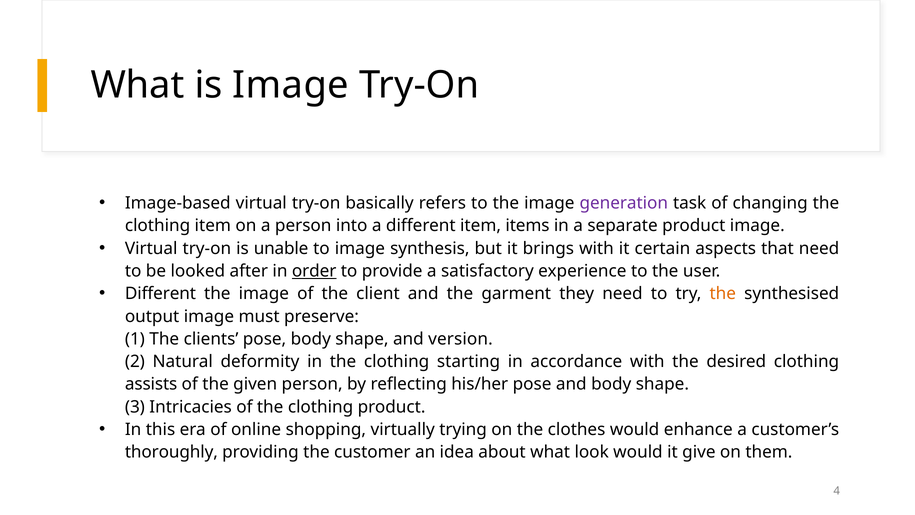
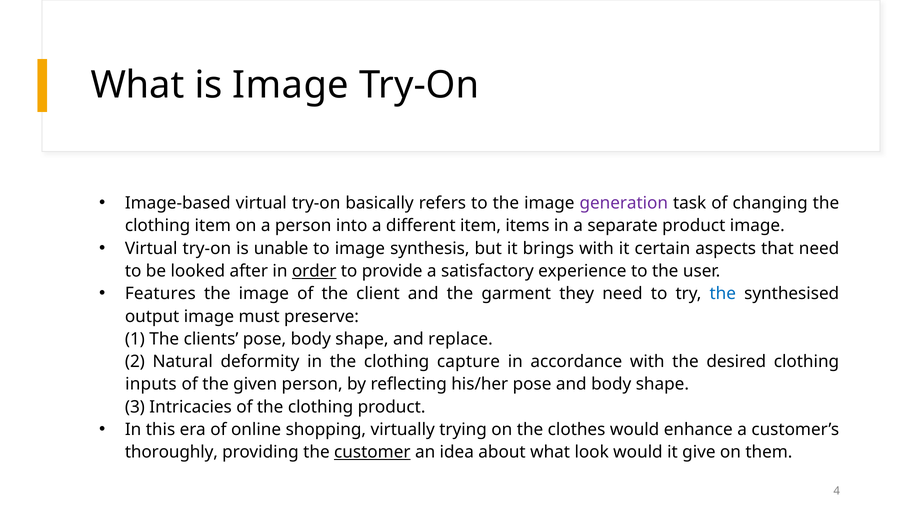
Different: Different -> Features (160, 294)
the colour: orange -> blue (723, 294)
version: version -> replace (461, 339)
starting: starting -> capture (468, 361)
assists: assists -> inputs (151, 384)
customer underline: none -> present (372, 452)
